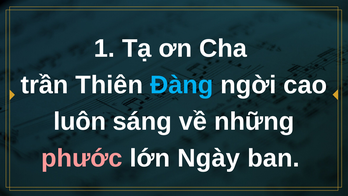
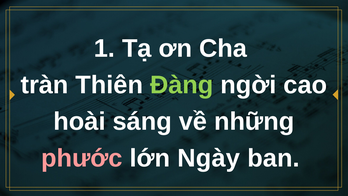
trần: trần -> tràn (45, 85)
Đàng colour: light blue -> light green (182, 85)
luôn: luôn -> hoài (80, 121)
